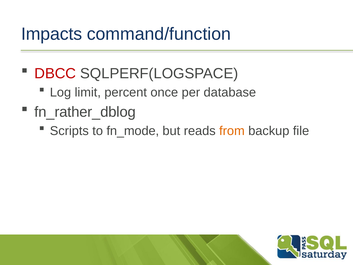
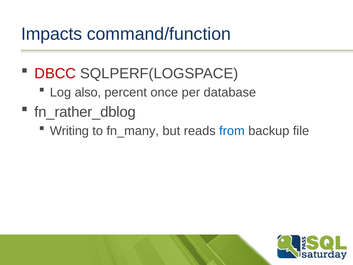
limit: limit -> also (88, 92)
Scripts: Scripts -> Writing (69, 131)
fn_mode: fn_mode -> fn_many (133, 131)
from colour: orange -> blue (232, 131)
